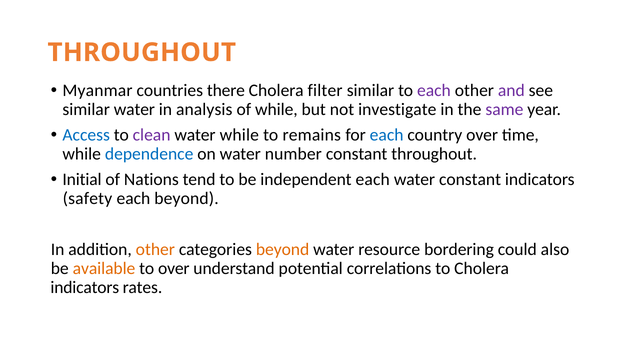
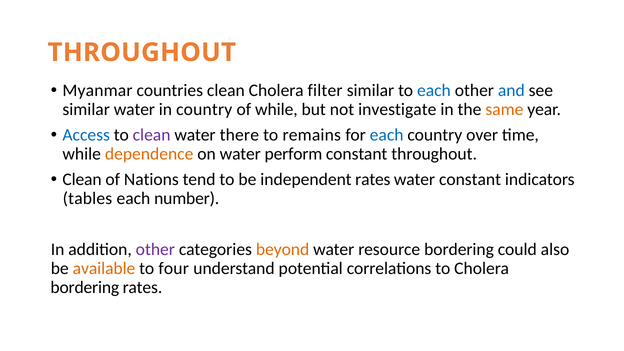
countries there: there -> clean (226, 91)
each colour: purple -> blue (434, 91)
and colour: purple -> blue (511, 91)
in analysis: analysis -> country (204, 110)
same colour: purple -> orange (504, 110)
water while: while -> there (239, 135)
dependence colour: blue -> orange (149, 154)
number: number -> perform (293, 154)
Initial: Initial -> Clean (82, 180)
independent each: each -> rates (373, 180)
safety: safety -> tables (87, 199)
each beyond: beyond -> number (187, 199)
other colour: orange -> purple (155, 249)
to over: over -> four (174, 268)
indicators: indicators -> bordering (85, 287)
